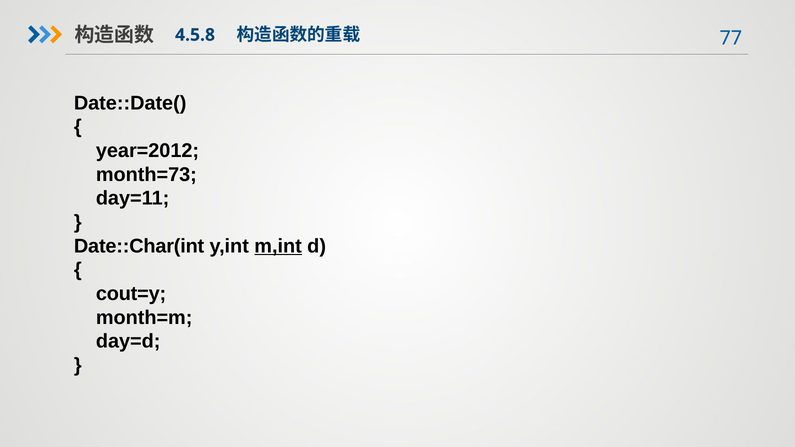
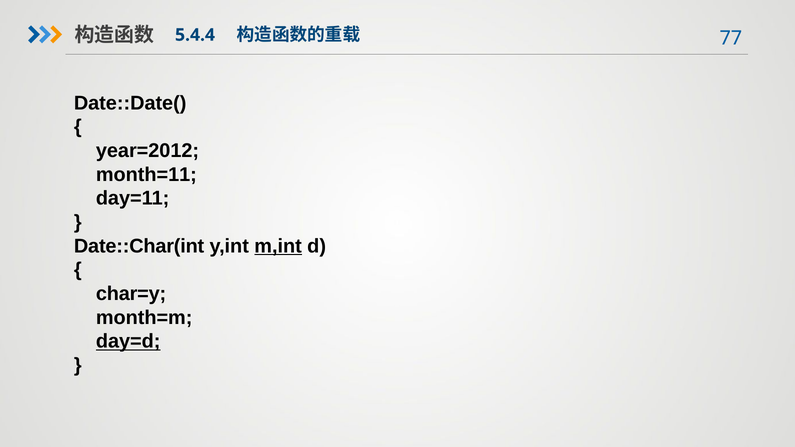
4.5.8: 4.5.8 -> 5.4.4 (195, 35)
month=73: month=73 -> month=11 (146, 175)
cout=y: cout=y -> char=y (131, 294)
day=d underline: none -> present (128, 342)
